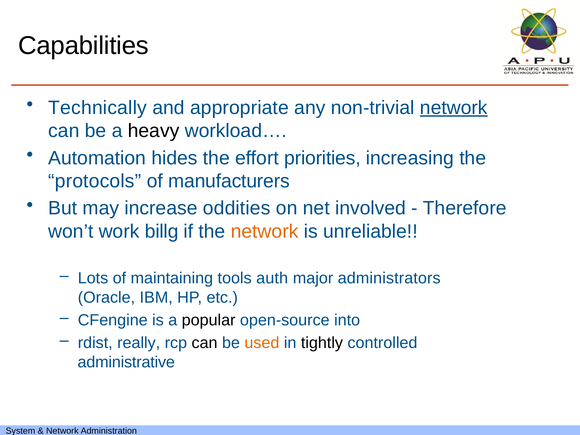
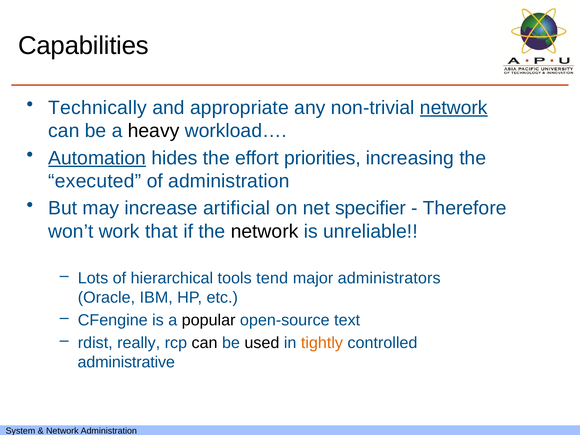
Automation underline: none -> present (97, 158)
protocols: protocols -> executed (95, 181)
of manufacturers: manufacturers -> administration (229, 181)
oddities: oddities -> artificial (237, 208)
involved: involved -> specifier (371, 208)
billg: billg -> that (161, 231)
network colour: orange -> black (265, 231)
maintaining: maintaining -> hierarchical (172, 278)
auth: auth -> tend (272, 278)
into: into -> text (347, 320)
used colour: orange -> black (262, 343)
tightly colour: black -> orange (322, 343)
